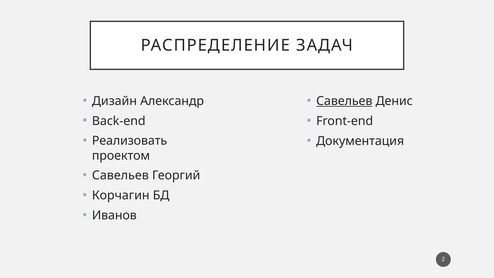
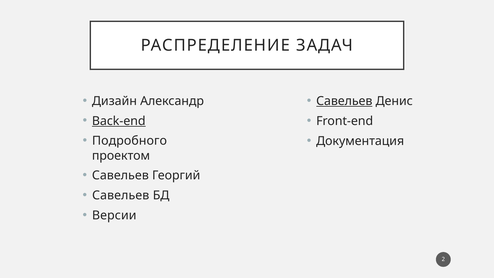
Back-end underline: none -> present (119, 121)
Реализовать: Реализовать -> Подробного (129, 141)
Корчагин: Корчагин -> Савельев (121, 195)
Иванов: Иванов -> Версии (114, 215)
